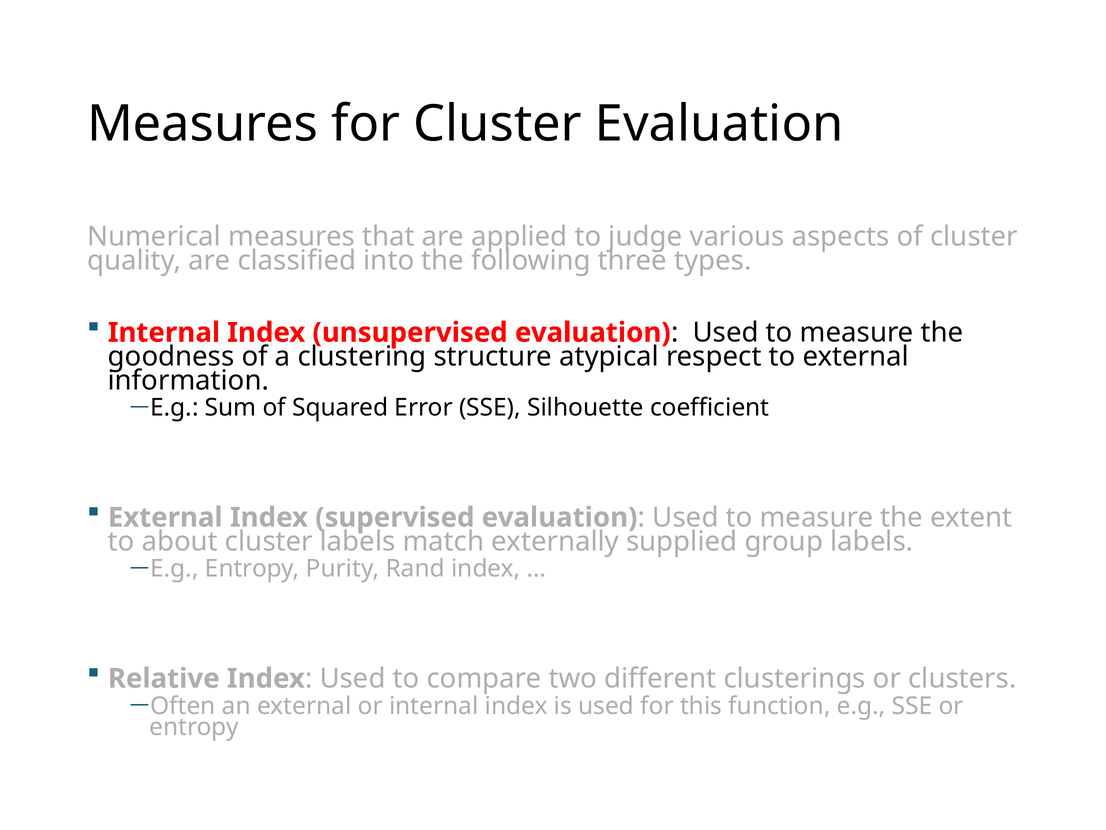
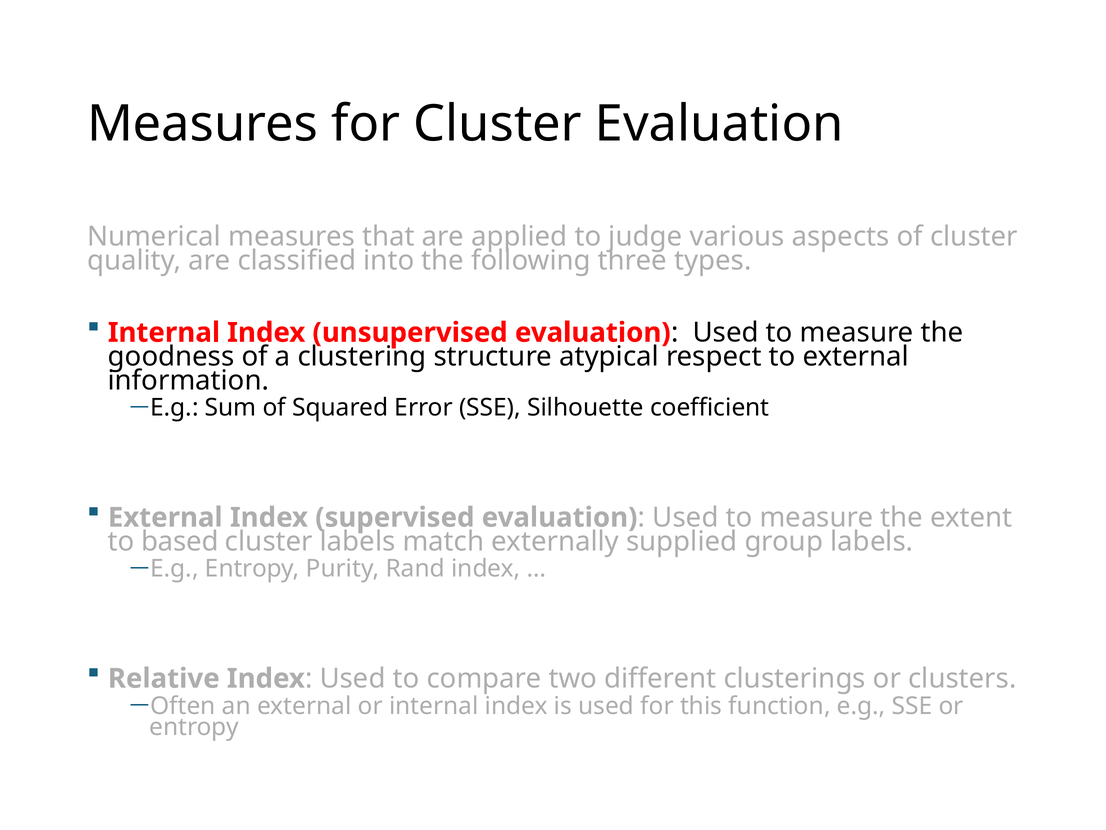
about: about -> based (180, 541)
